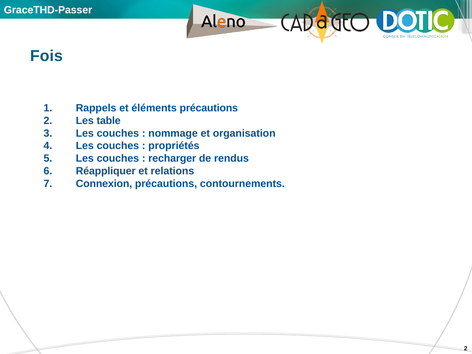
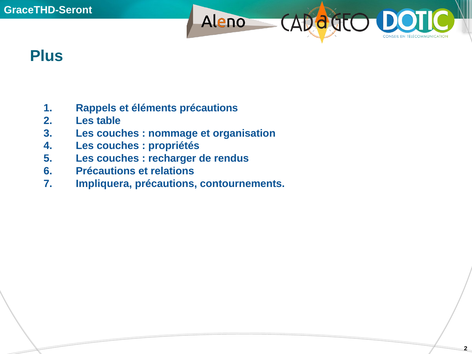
GraceTHD-Passer: GraceTHD-Passer -> GraceTHD-Seront (48, 10)
Fois: Fois -> Plus (47, 56)
Réappliquer: Réappliquer -> Précautions (106, 171)
Connexion: Connexion -> Impliquera (104, 184)
